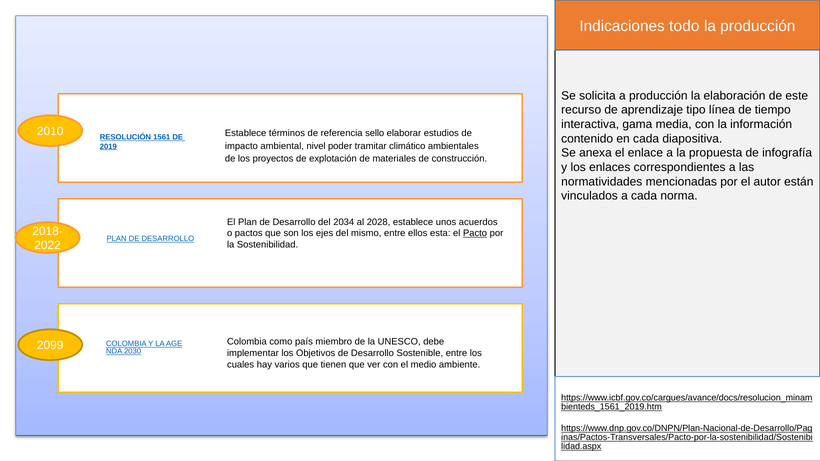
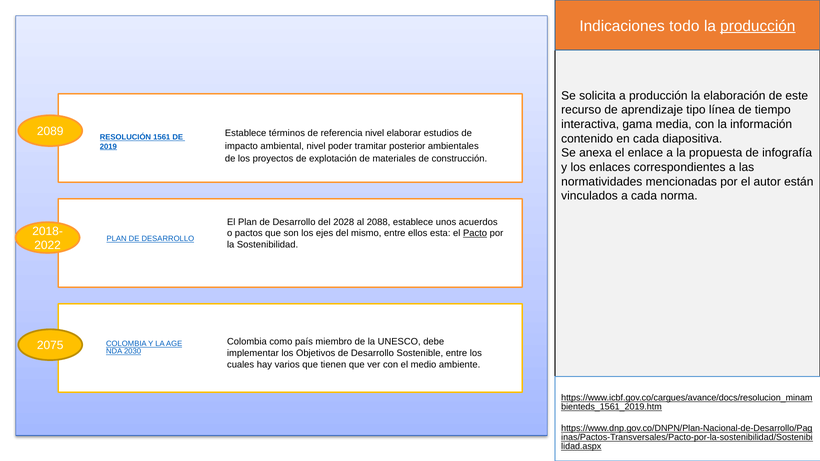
producción underline: none -> present (758, 26)
2010: 2010 -> 2089 (50, 132)
referencia sello: sello -> nivel (375, 133)
climático: climático -> posterior (407, 146)
2034: 2034 -> 2028 (344, 222)
2028: 2028 -> 2088 (379, 222)
2099: 2099 -> 2075 (50, 346)
